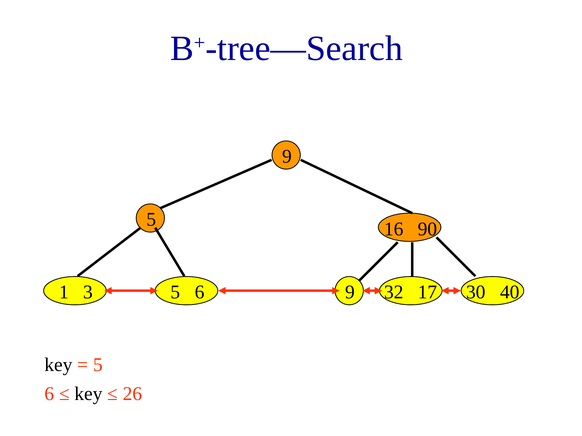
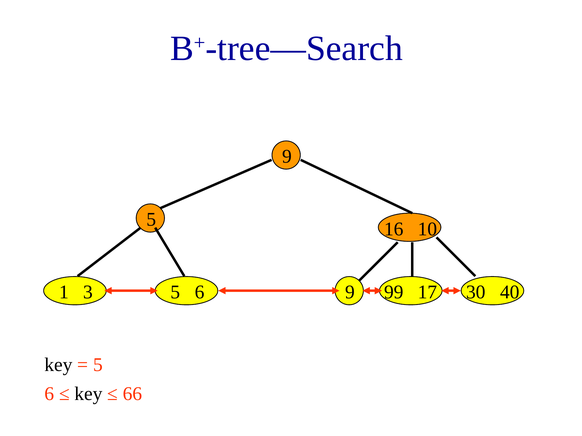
90: 90 -> 10 (428, 229)
32: 32 -> 99 (394, 292)
26: 26 -> 66 (132, 394)
